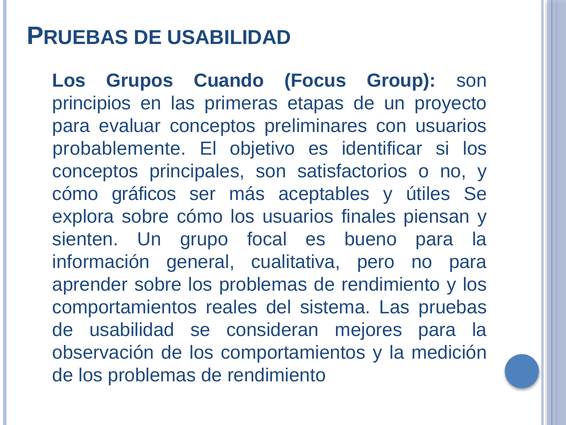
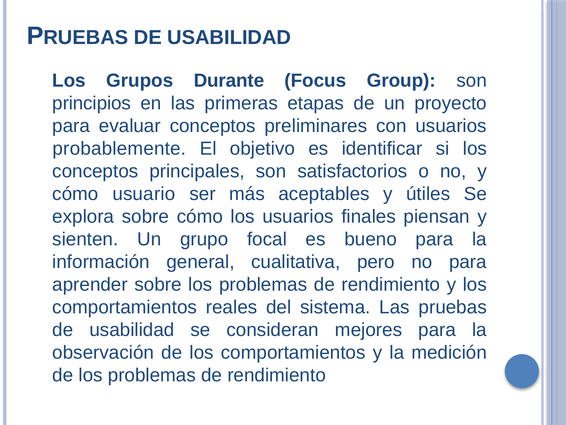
Cuando: Cuando -> Durante (229, 81)
gráficos: gráficos -> usuario (144, 194)
